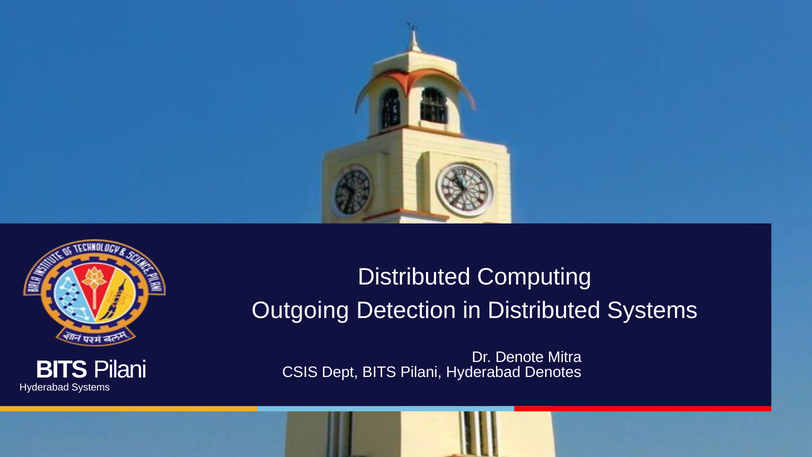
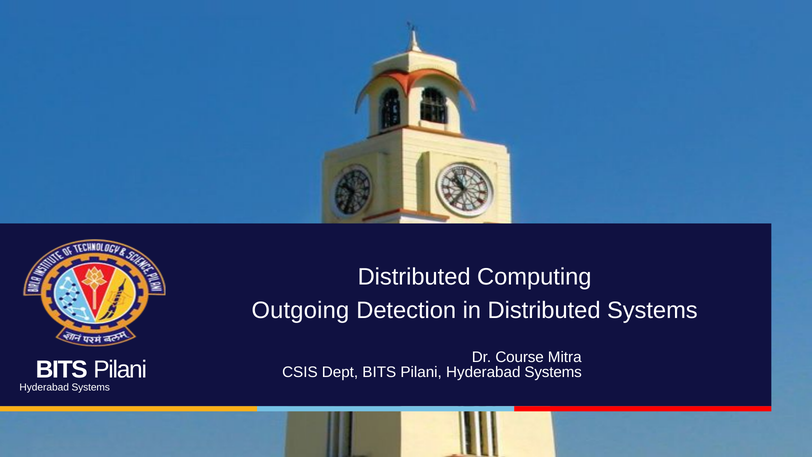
Denote: Denote -> Course (520, 357)
Denotes: Denotes -> Systems (553, 372)
